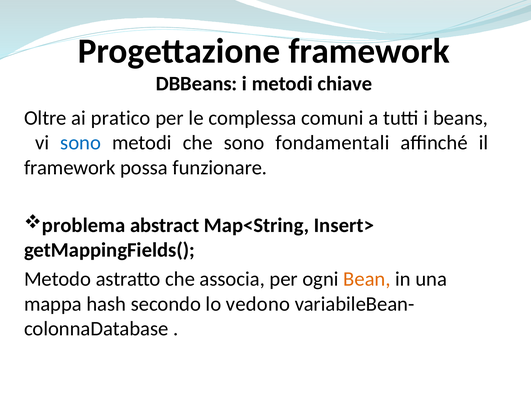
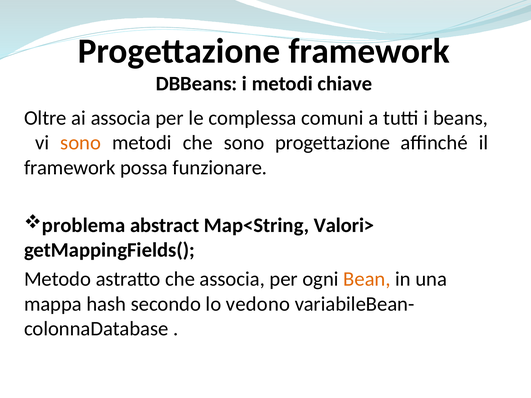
ai pratico: pratico -> associa (121, 118)
sono colour: blue -> orange (81, 143)
sono fondamentali: fondamentali -> progettazione (333, 143)
Insert>: Insert> -> Valori> (344, 226)
